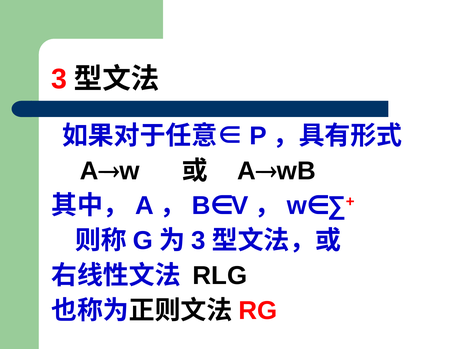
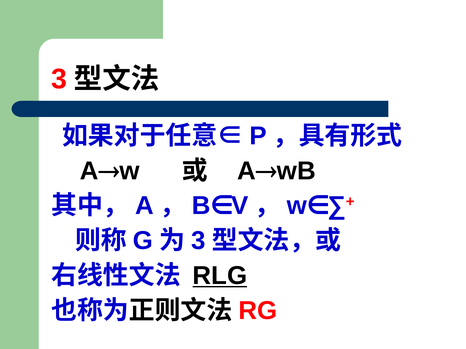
RLG underline: none -> present (220, 276)
